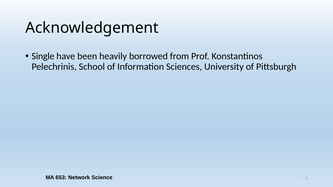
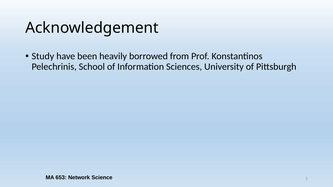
Single: Single -> Study (43, 56)
